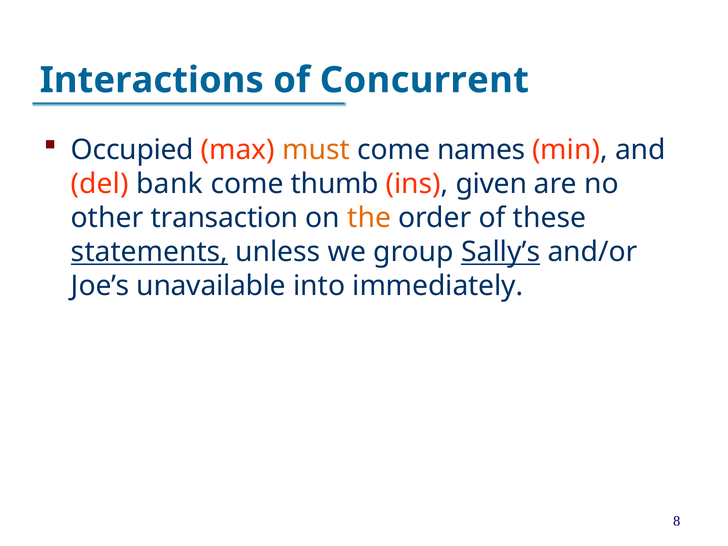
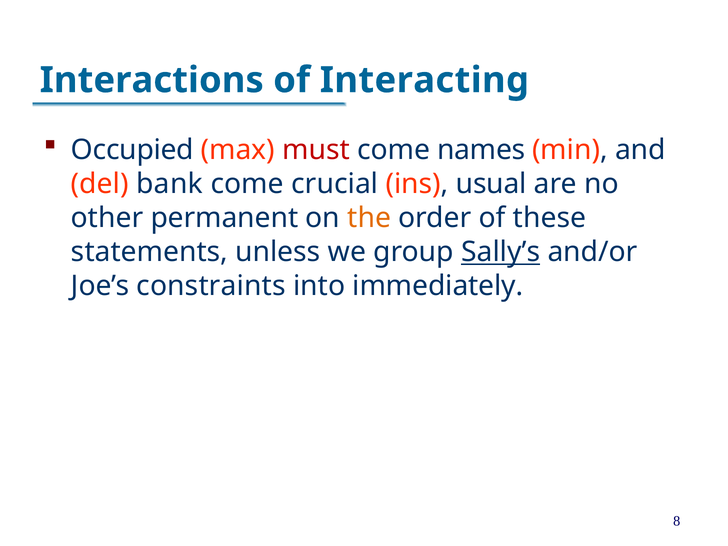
Concurrent: Concurrent -> Interacting (424, 80)
must colour: orange -> red (316, 150)
thumb: thumb -> crucial (335, 184)
given: given -> usual (491, 184)
transaction: transaction -> permanent (224, 218)
statements underline: present -> none (149, 252)
unavailable: unavailable -> constraints (211, 286)
